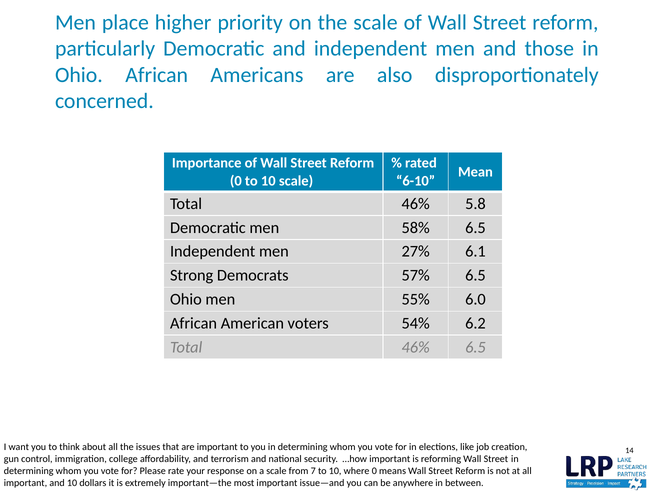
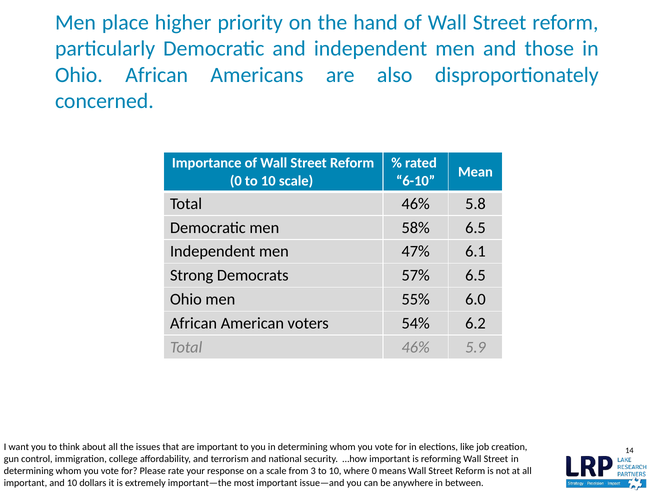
the scale: scale -> hand (376, 23)
27%: 27% -> 47% (416, 251)
46% 6.5: 6.5 -> 5.9 (475, 347)
7: 7 -> 3 (313, 470)
